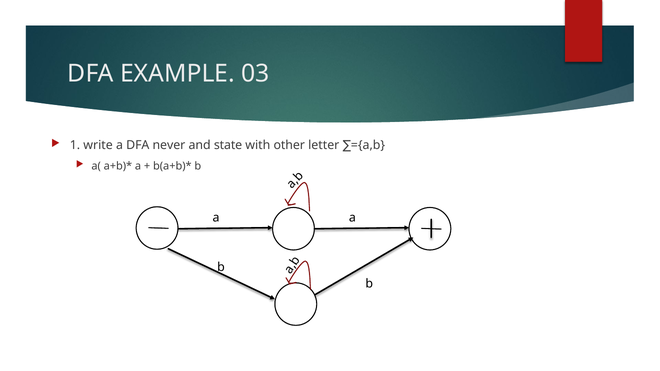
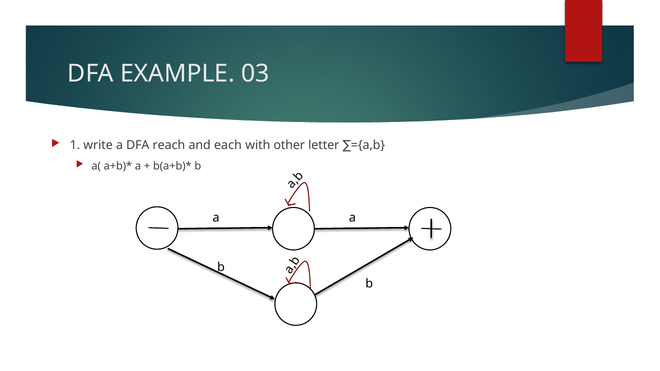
never: never -> reach (169, 145)
state: state -> each (228, 145)
